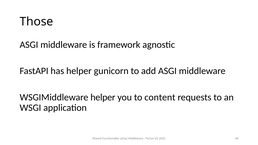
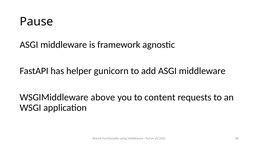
Those: Those -> Pause (36, 22)
WSGIMiddleware helper: helper -> above (103, 97)
